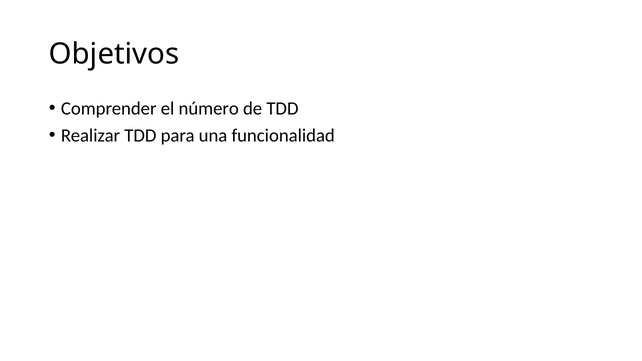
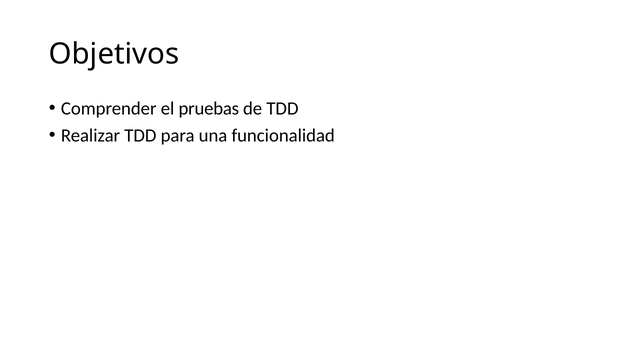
número: número -> pruebas (209, 109)
